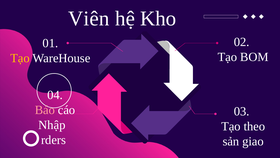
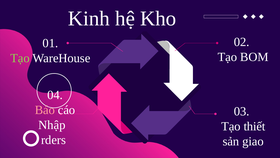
Viên: Viên -> Kinh (89, 18)
Tạo colour: yellow -> light green (20, 58)
theo: theo -> thiết (254, 126)
